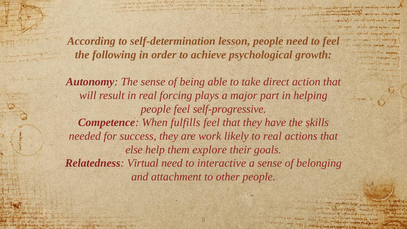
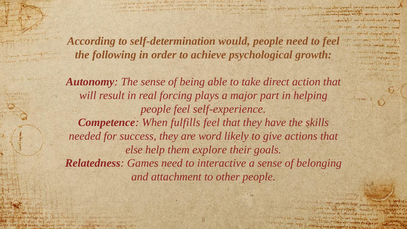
lesson: lesson -> would (234, 41)
self-progressive: self-progressive -> self-experience (229, 109)
work: work -> word (210, 136)
to real: real -> give (273, 136)
Virtual: Virtual -> Games (143, 163)
